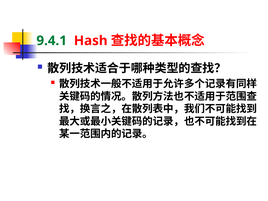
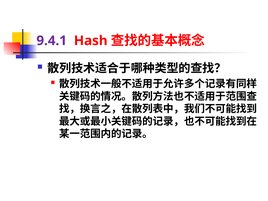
9.4.1 colour: green -> purple (52, 41)
